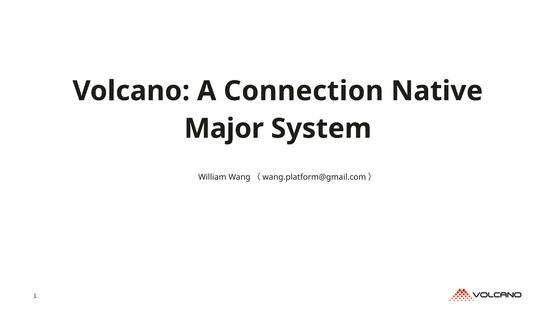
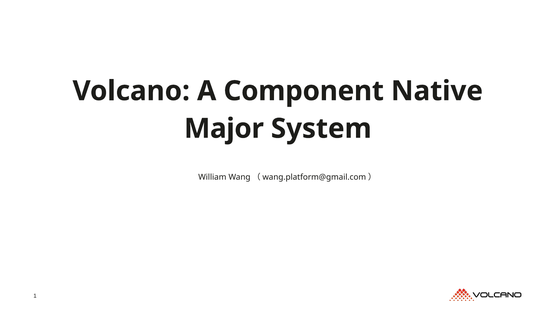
Connection: Connection -> Component (304, 91)
